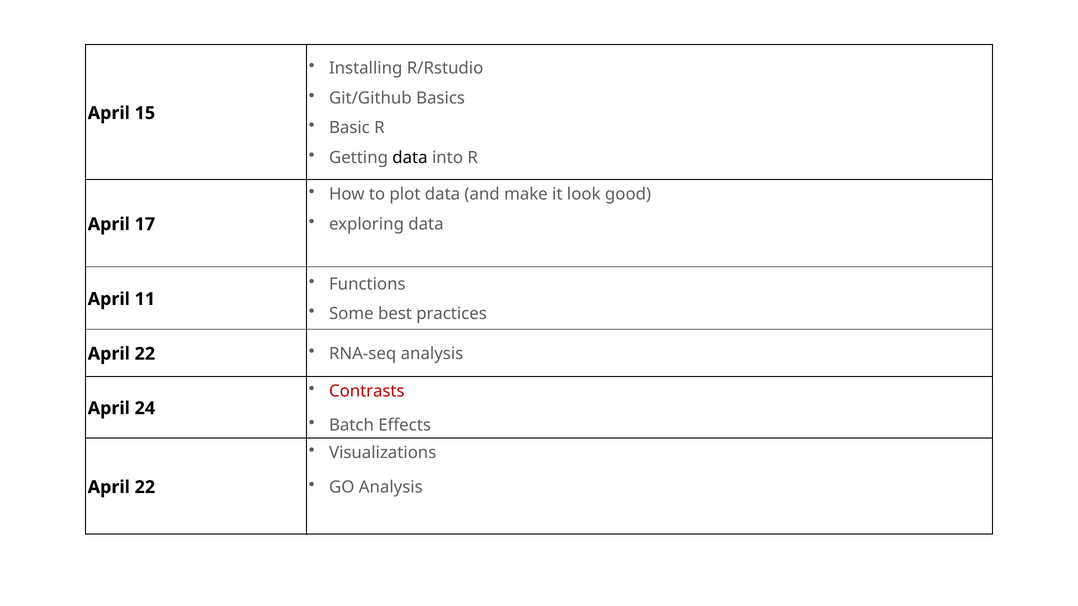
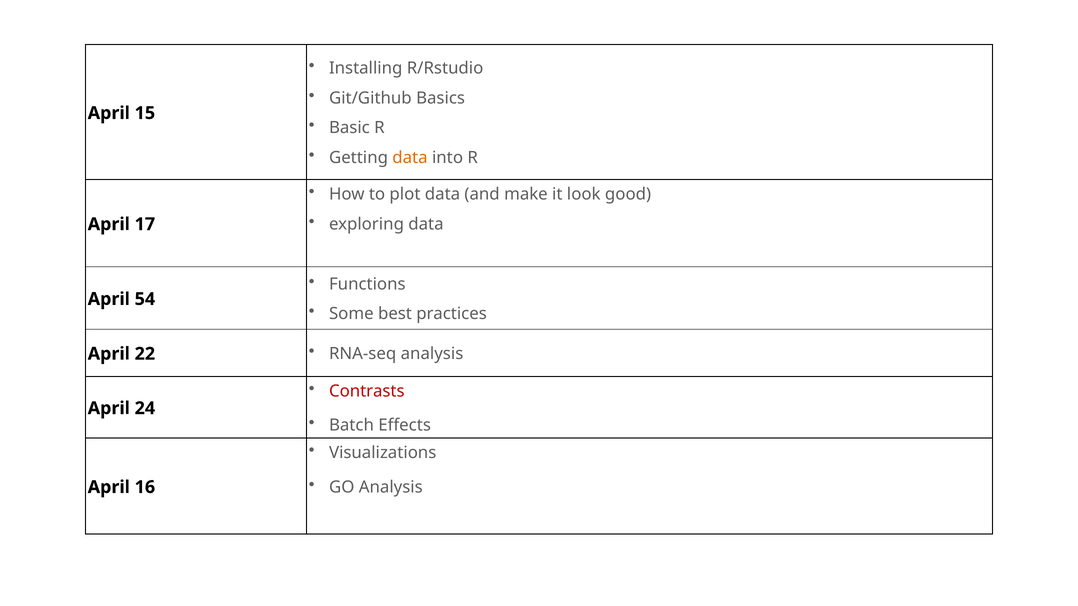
data colour: black -> orange (410, 158)
11: 11 -> 54 (145, 299)
22: 22 -> 16 (145, 487)
